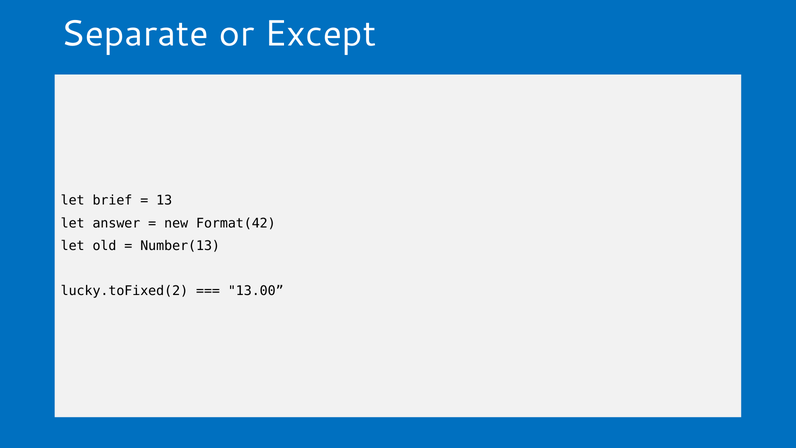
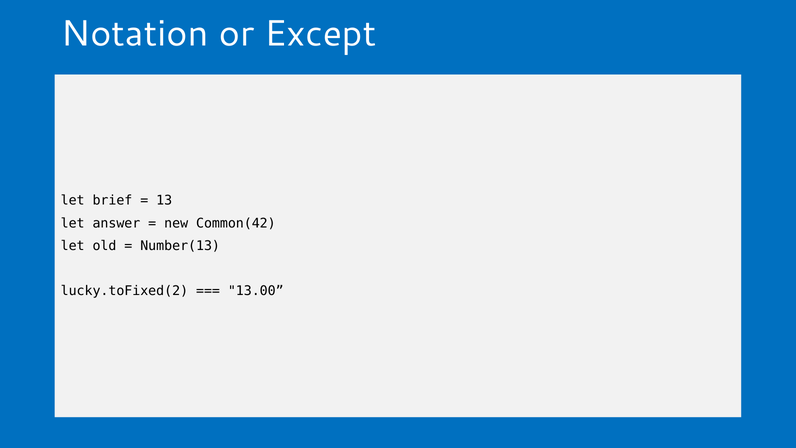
Separate: Separate -> Notation (135, 34)
Format(42: Format(42 -> Common(42 (236, 223)
